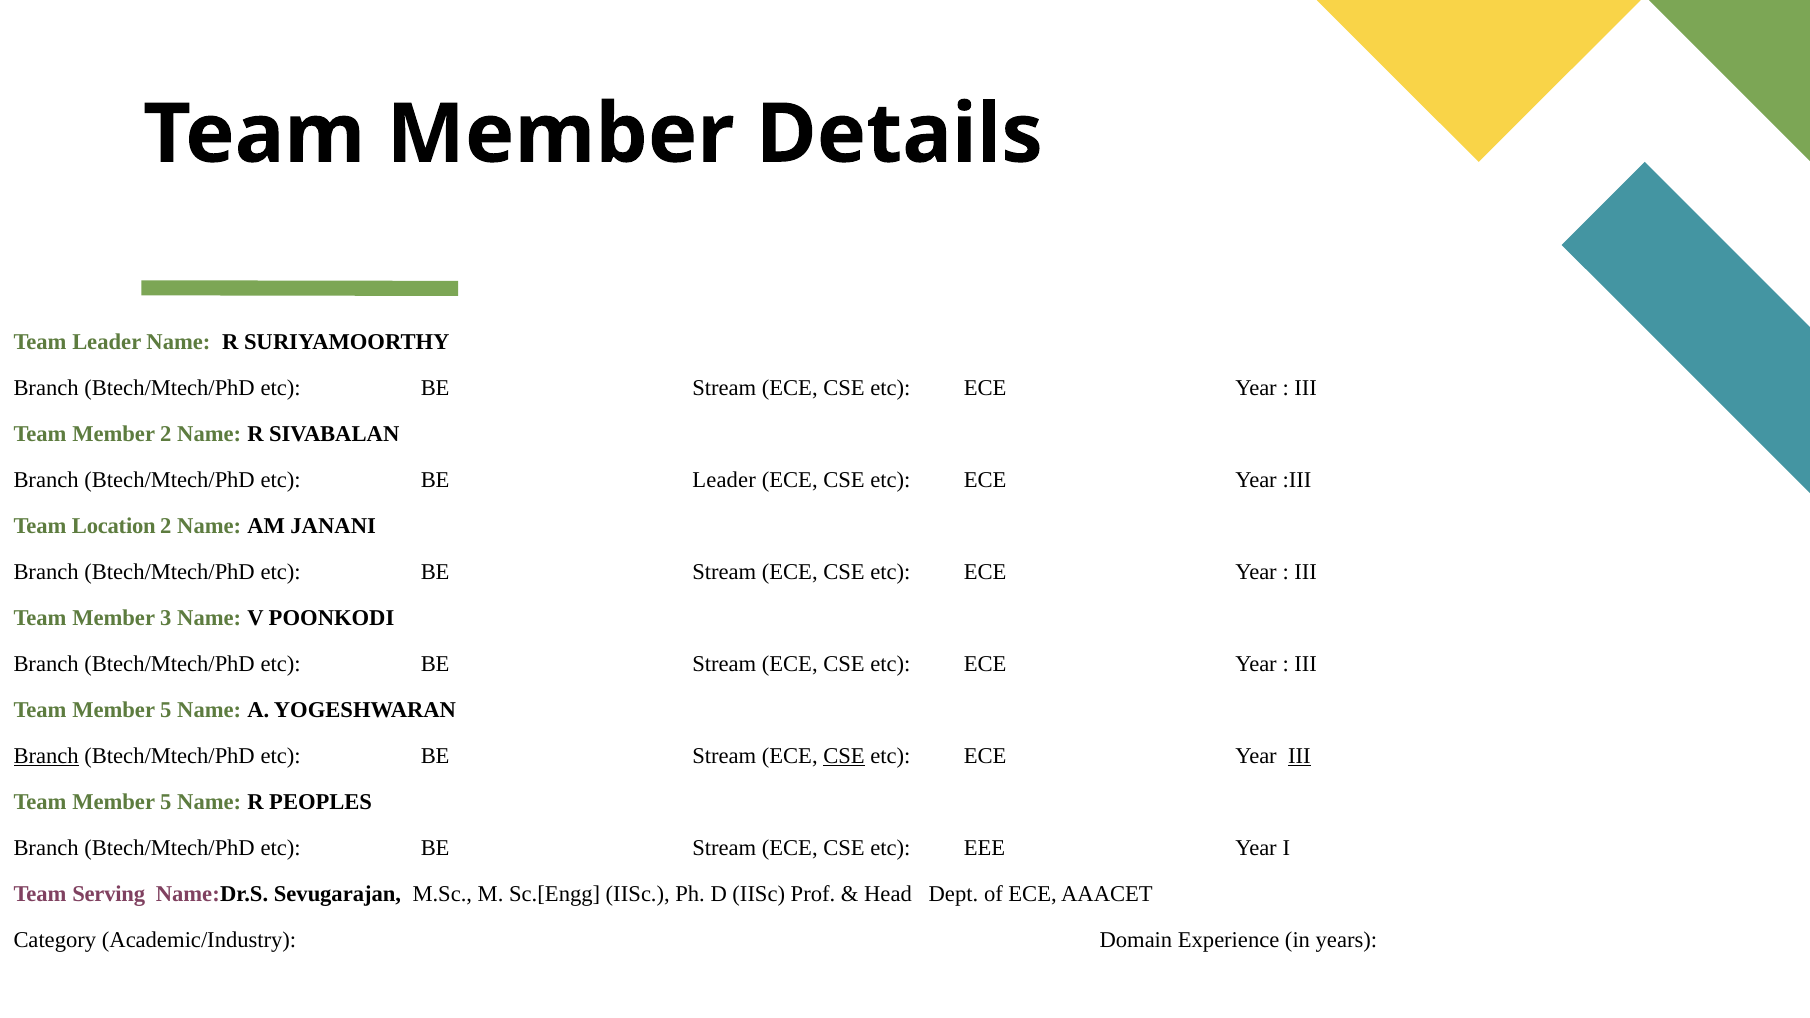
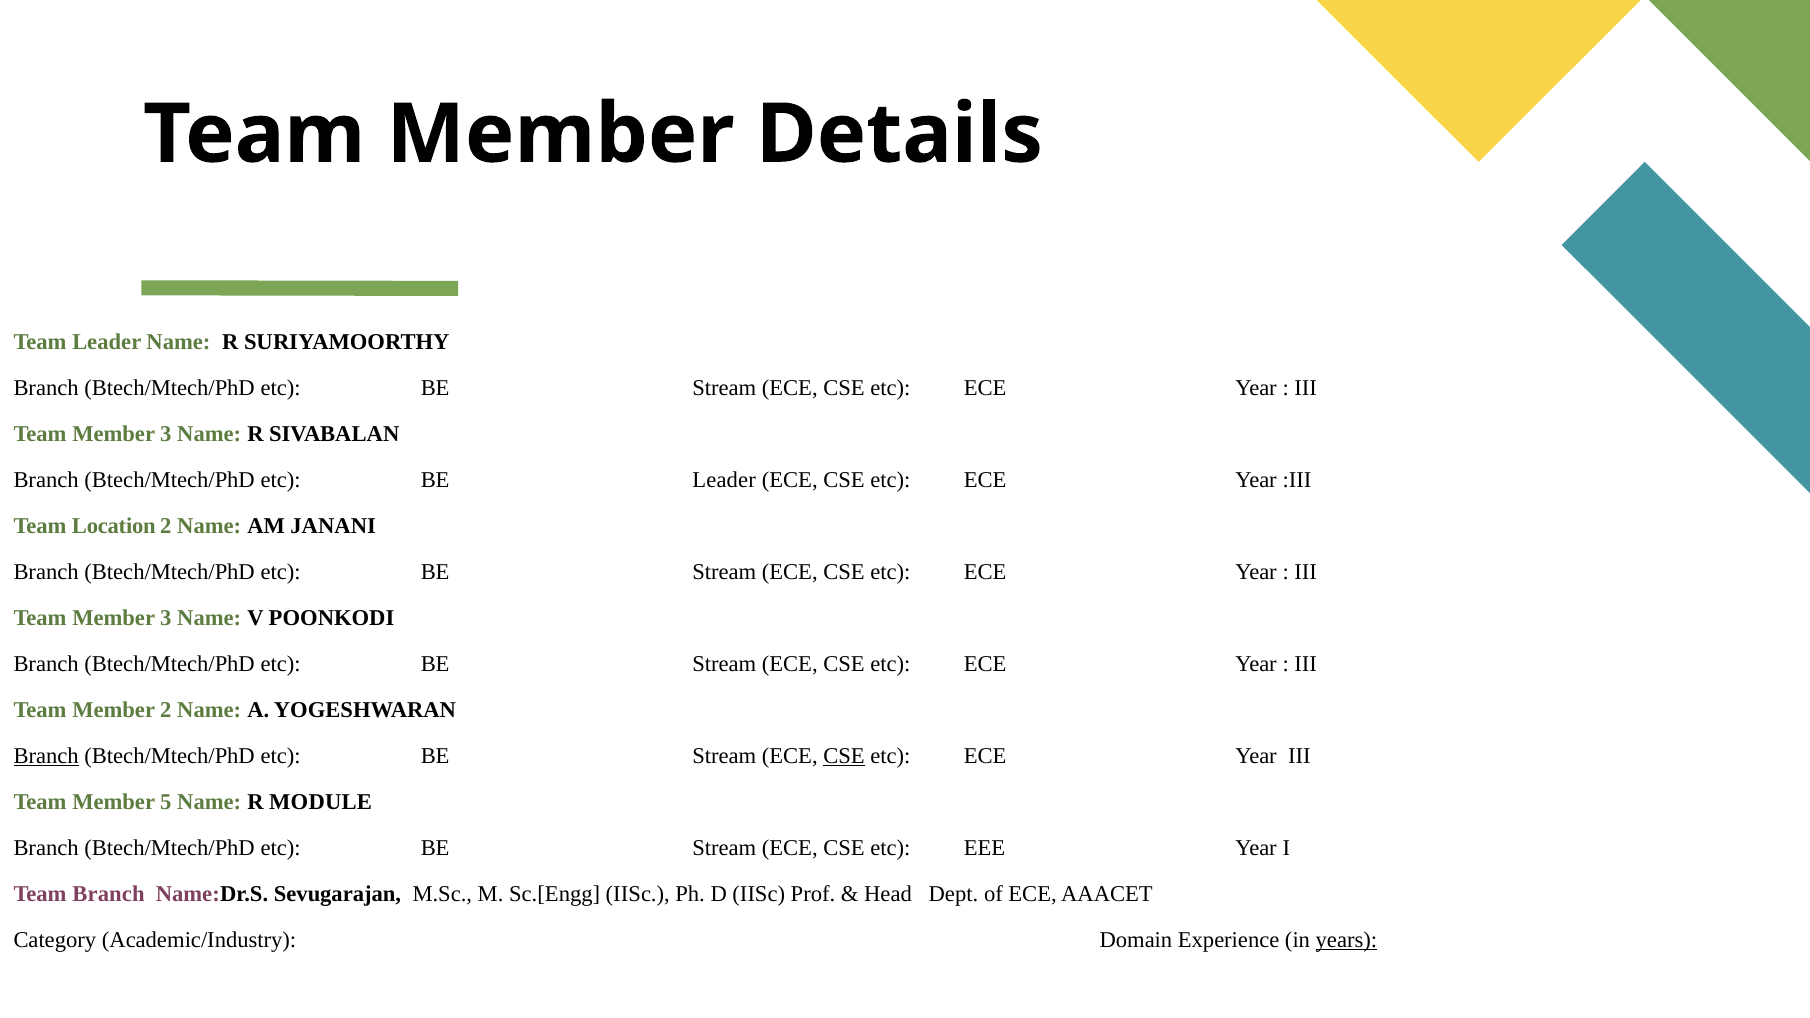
2: 2 -> 3 (166, 434)
5: 5 -> 2 (166, 710)
III underline: present -> none (1299, 756)
PEOPLES: PEOPLES -> MODULE (321, 802)
Team Serving: Serving -> Branch (109, 894)
years underline: none -> present (1346, 940)
